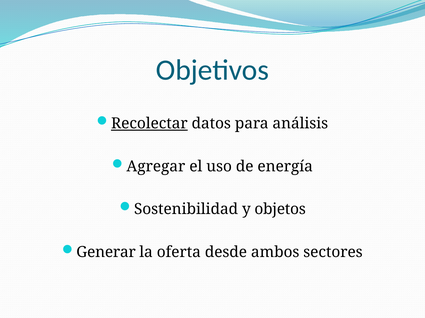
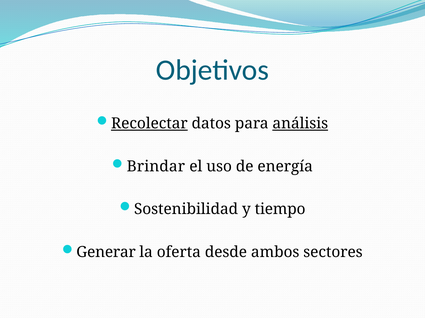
análisis underline: none -> present (300, 124)
Agregar: Agregar -> Brindar (156, 167)
objetos: objetos -> tiempo (280, 210)
